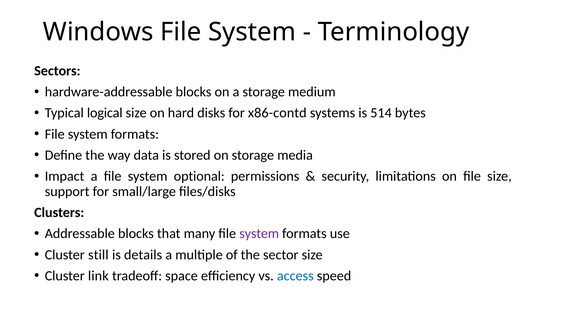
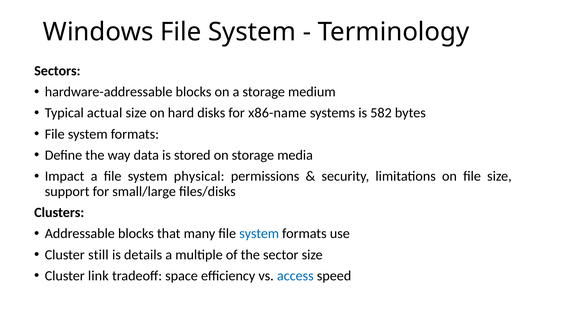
logical: logical -> actual (105, 113)
x86-contd: x86-contd -> x86-name (277, 113)
514: 514 -> 582 (381, 113)
optional: optional -> physical (199, 176)
system colour: purple -> blue (259, 234)
